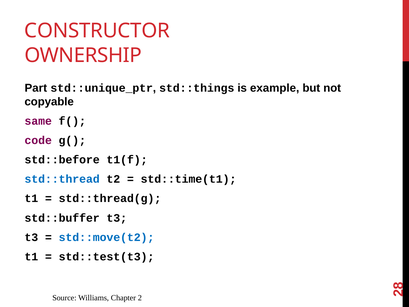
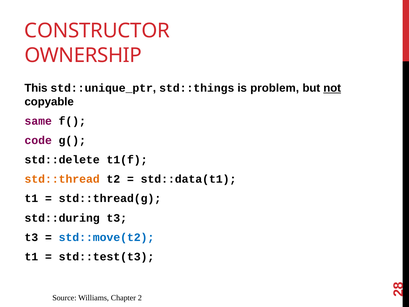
Part: Part -> This (36, 88)
example: example -> problem (275, 88)
not underline: none -> present (332, 88)
std::before: std::before -> std::delete (62, 160)
std::thread colour: blue -> orange (62, 179)
std::time(t1: std::time(t1 -> std::data(t1 (189, 179)
std::buffer: std::buffer -> std::during (62, 218)
